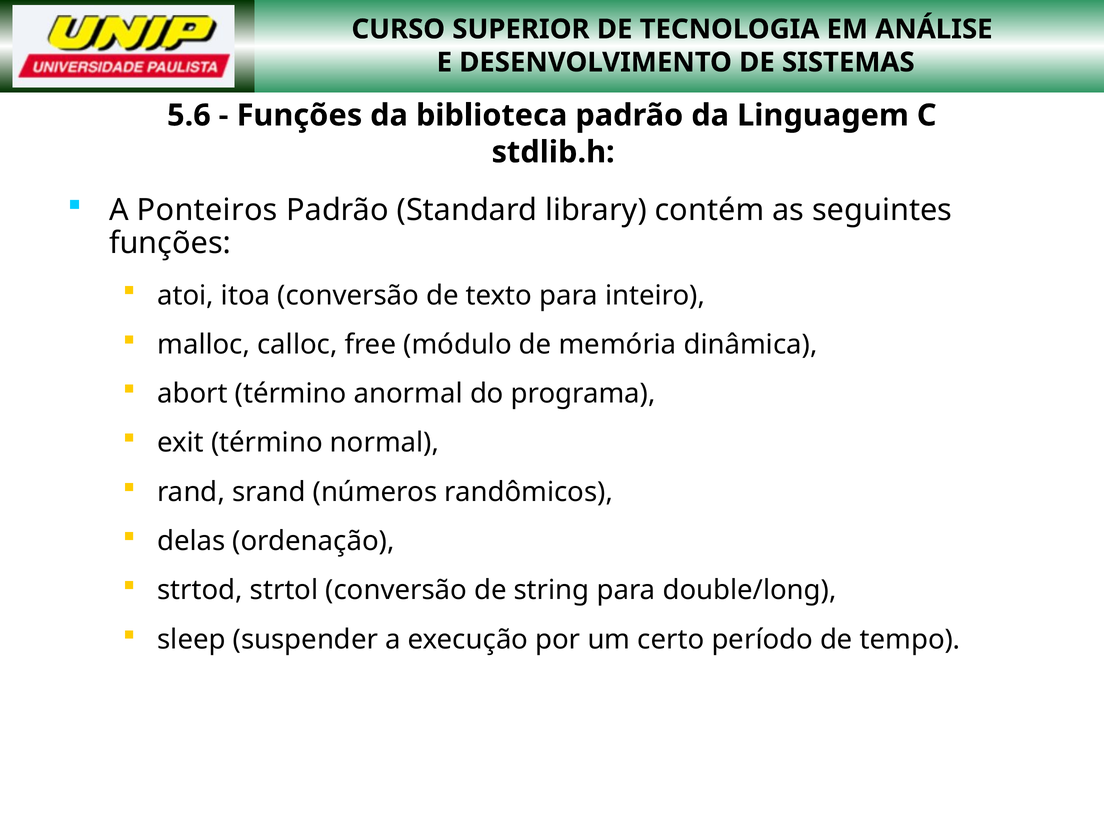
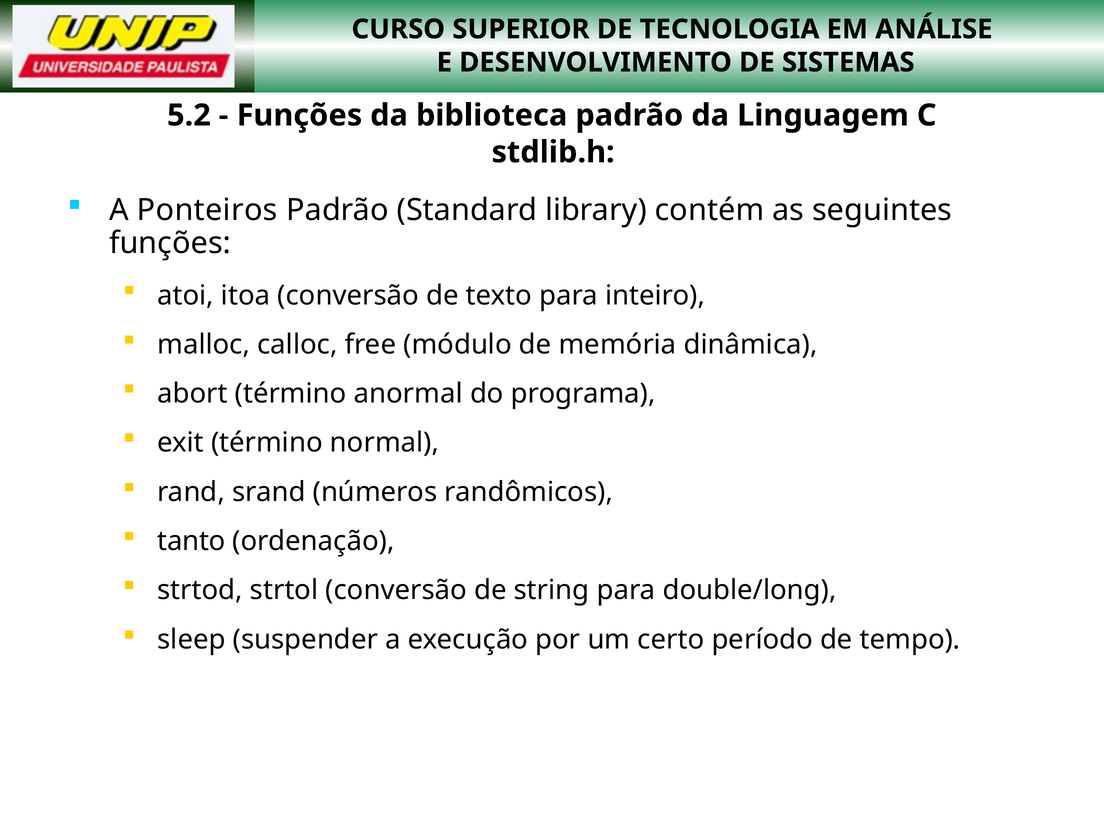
5.6: 5.6 -> 5.2 (189, 115)
delas: delas -> tanto (191, 541)
